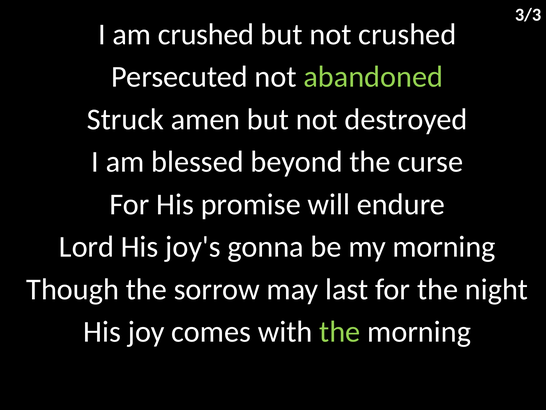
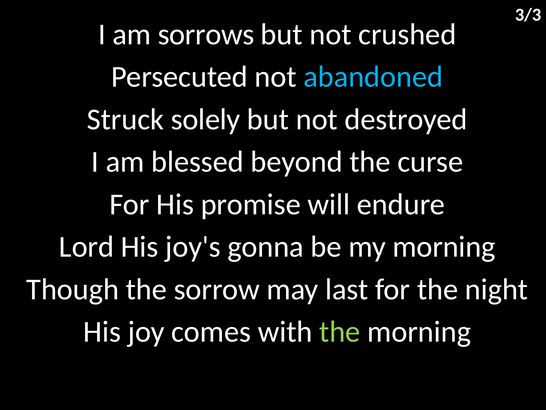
am crushed: crushed -> sorrows (206, 34)
abandoned colour: light green -> light blue (373, 77)
amen: amen -> solely (206, 119)
